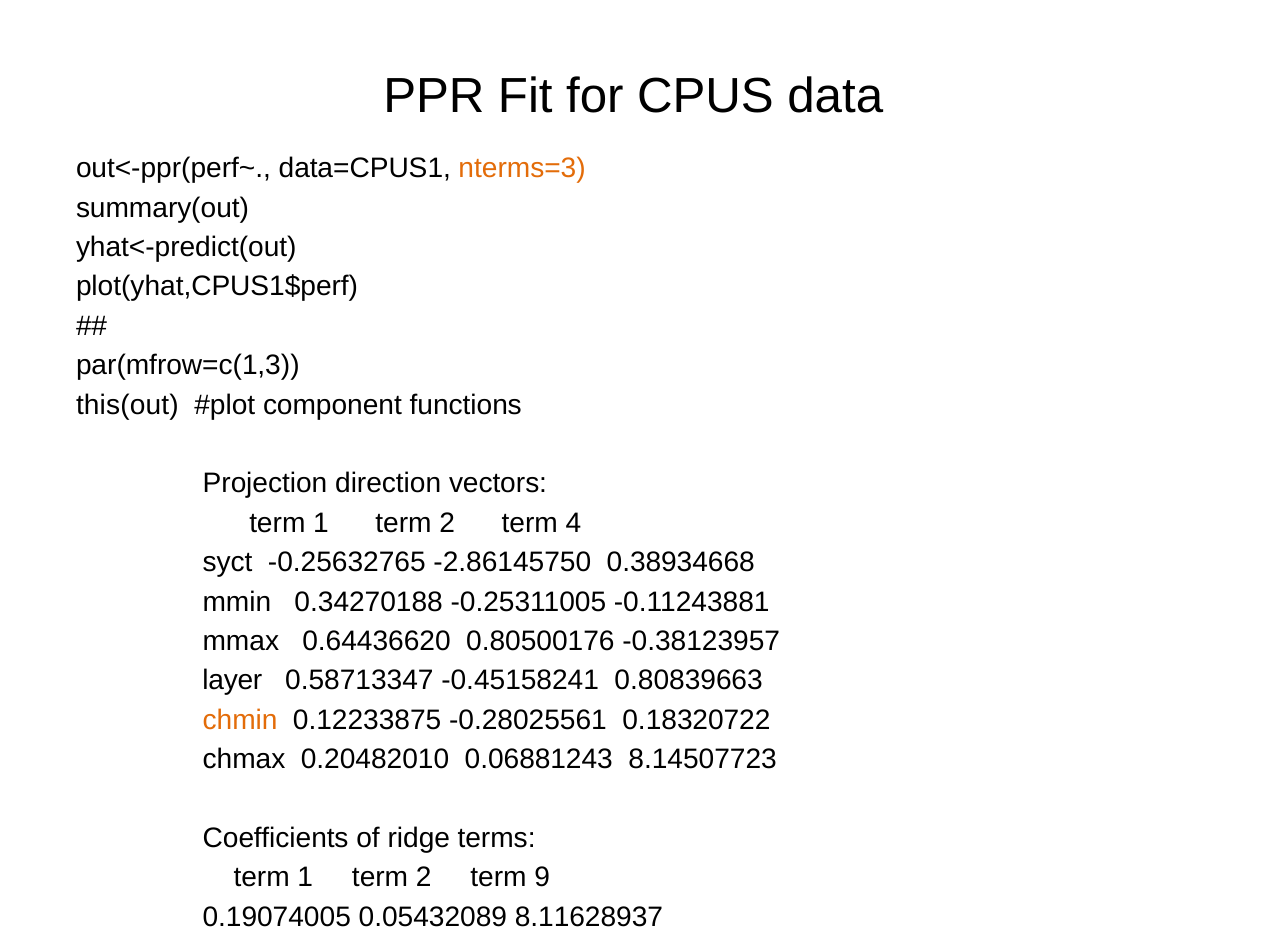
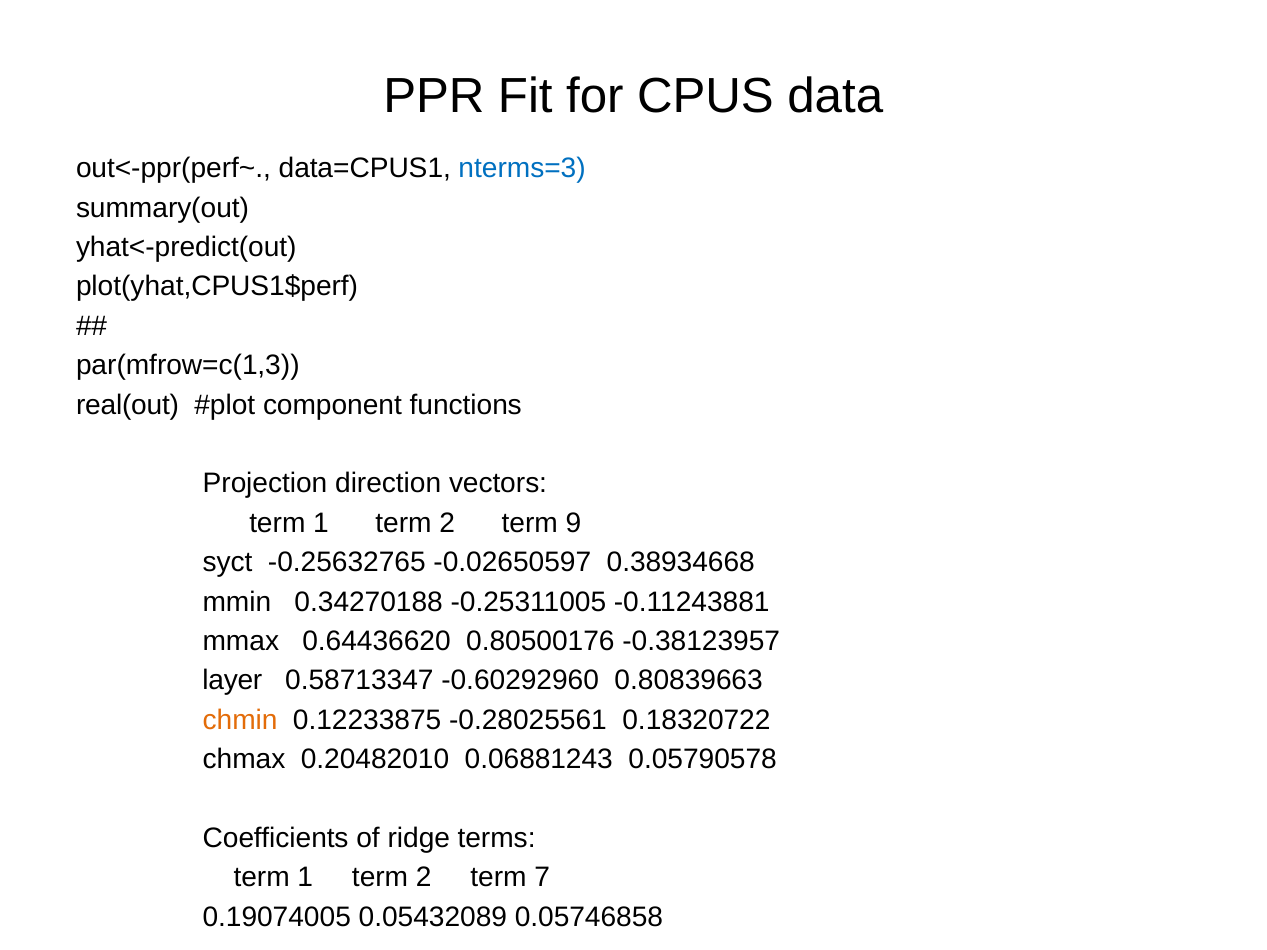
nterms=3 colour: orange -> blue (522, 168)
this(out: this(out -> real(out (128, 405)
4: 4 -> 9 (573, 523)
-2.86145750: -2.86145750 -> -0.02650597 (512, 563)
-0.45158241: -0.45158241 -> -0.60292960 (520, 681)
8.14507723: 8.14507723 -> 0.05790578 (703, 760)
9: 9 -> 7 (542, 878)
8.11628937: 8.11628937 -> 0.05746858 (589, 917)
